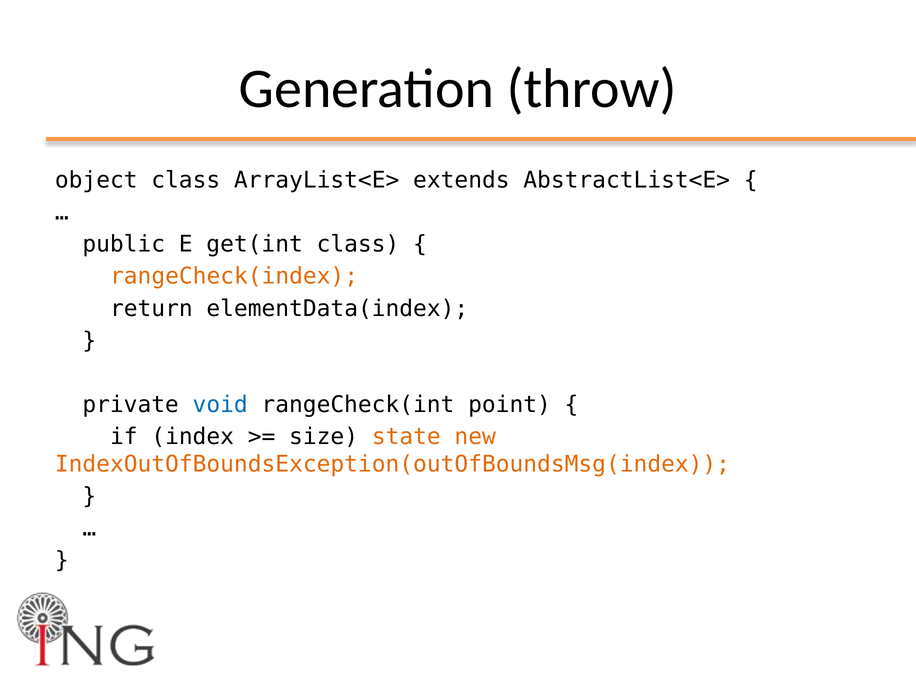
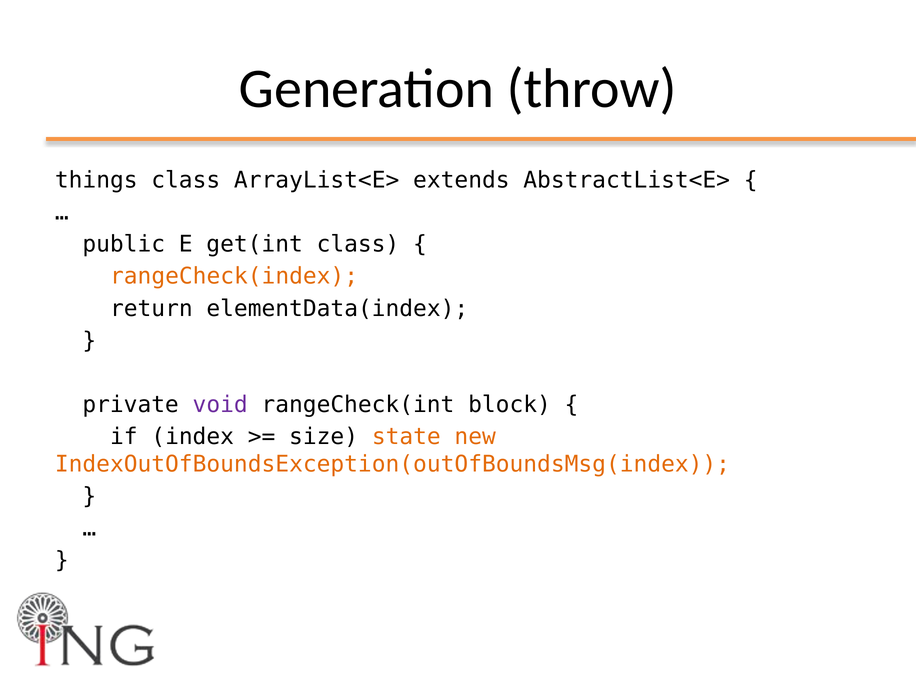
object: object -> things (96, 180)
void colour: blue -> purple (220, 405)
point: point -> block (510, 405)
